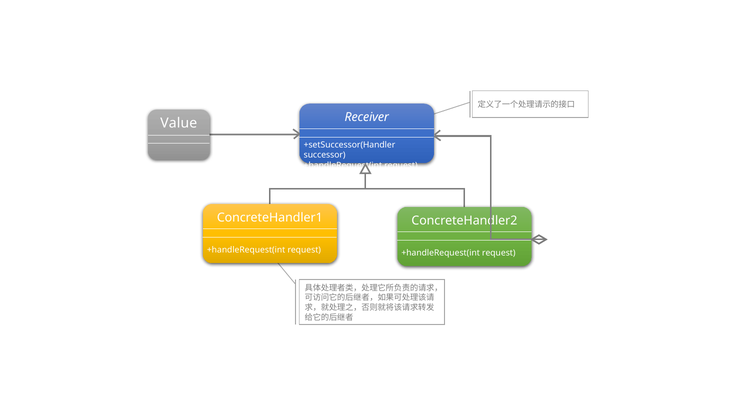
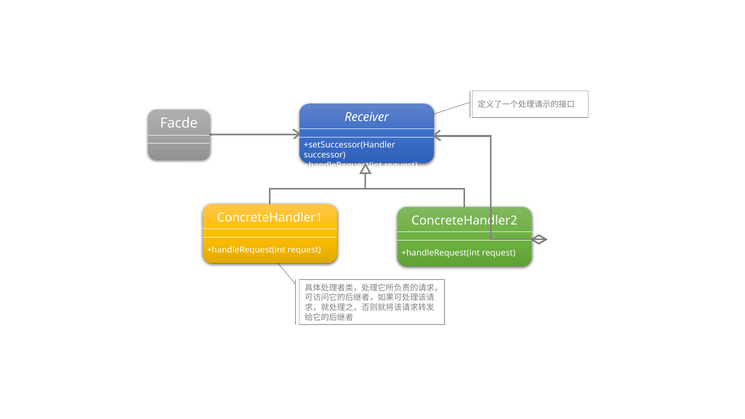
Value: Value -> Facde (179, 123)
